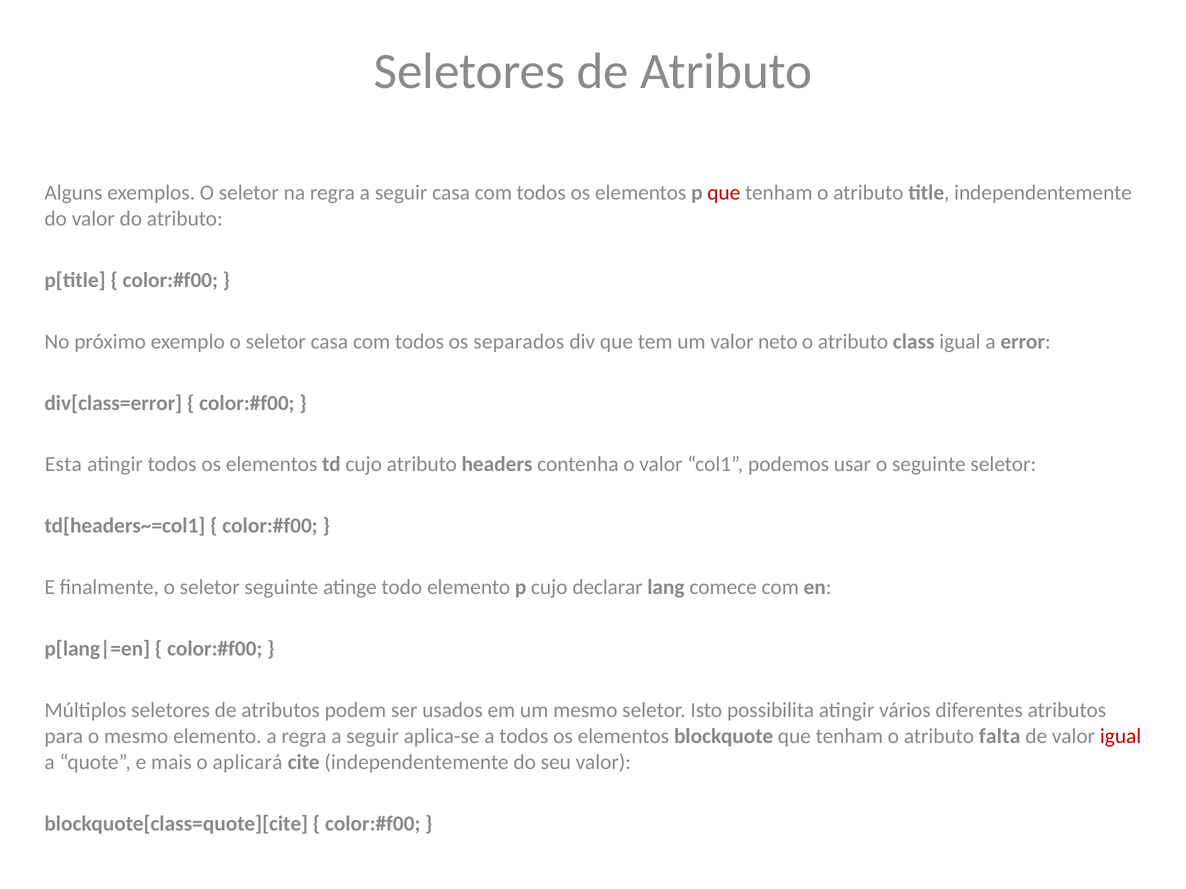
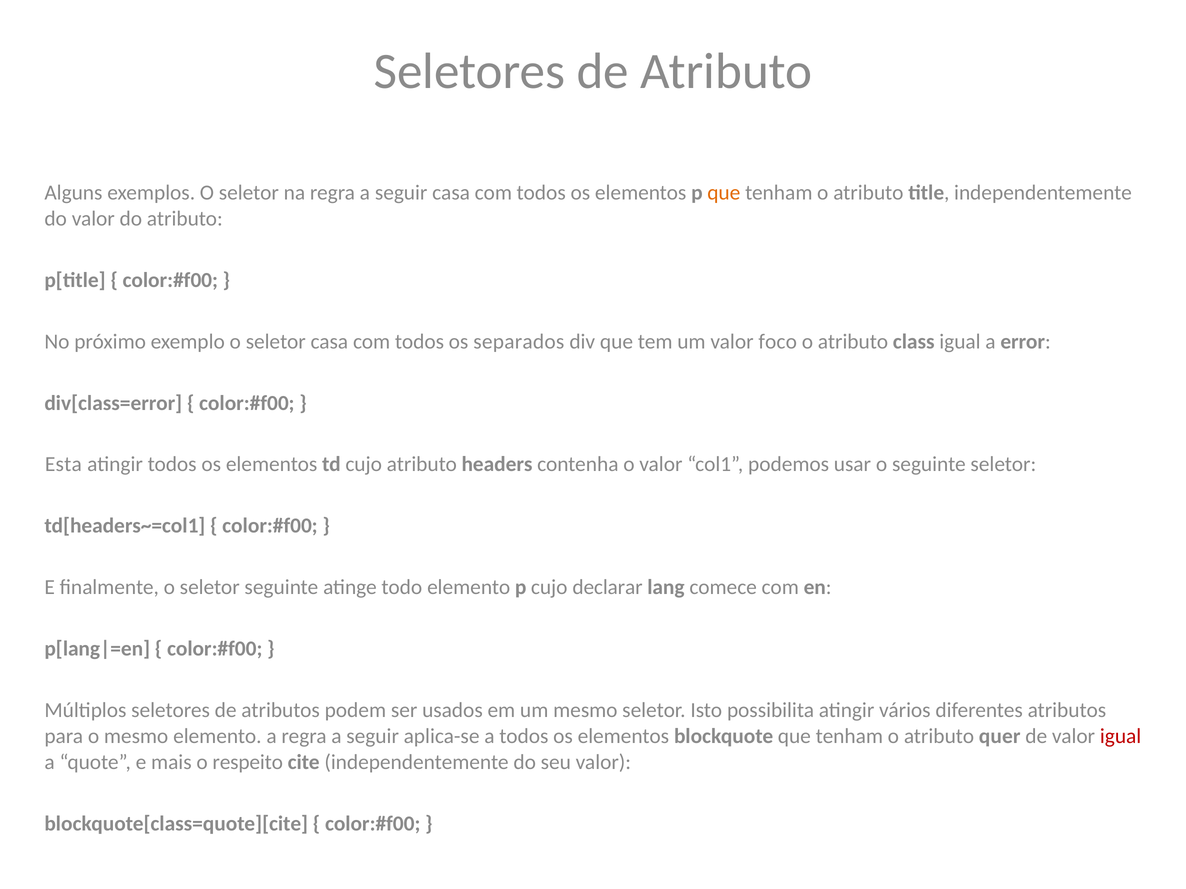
que colour: red -> orange (724, 193)
neto: neto -> foco (778, 342)
falta: falta -> quer (1000, 737)
aplicará: aplicará -> respeito (248, 763)
